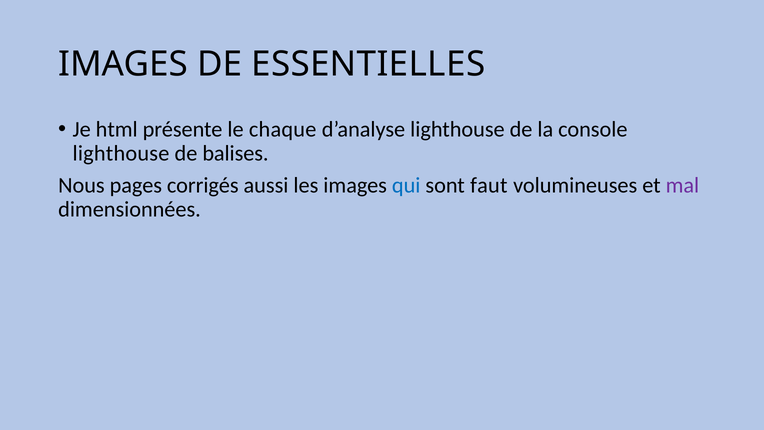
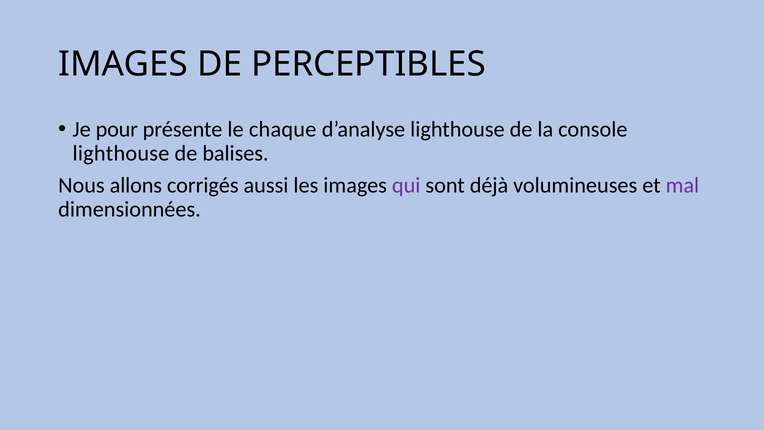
ESSENTIELLES: ESSENTIELLES -> PERCEPTIBLES (368, 64)
html: html -> pour (117, 129)
pages: pages -> allons (136, 185)
qui colour: blue -> purple (406, 185)
faut: faut -> déjà (489, 185)
